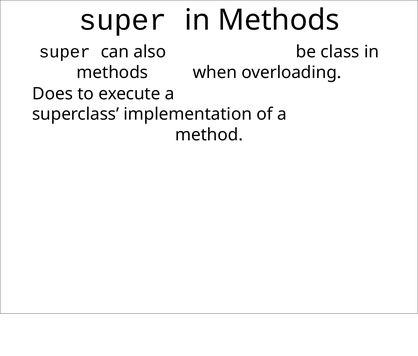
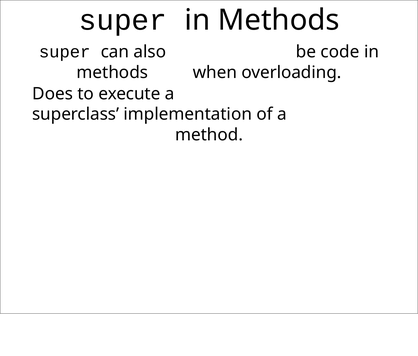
class: class -> code (340, 52)
